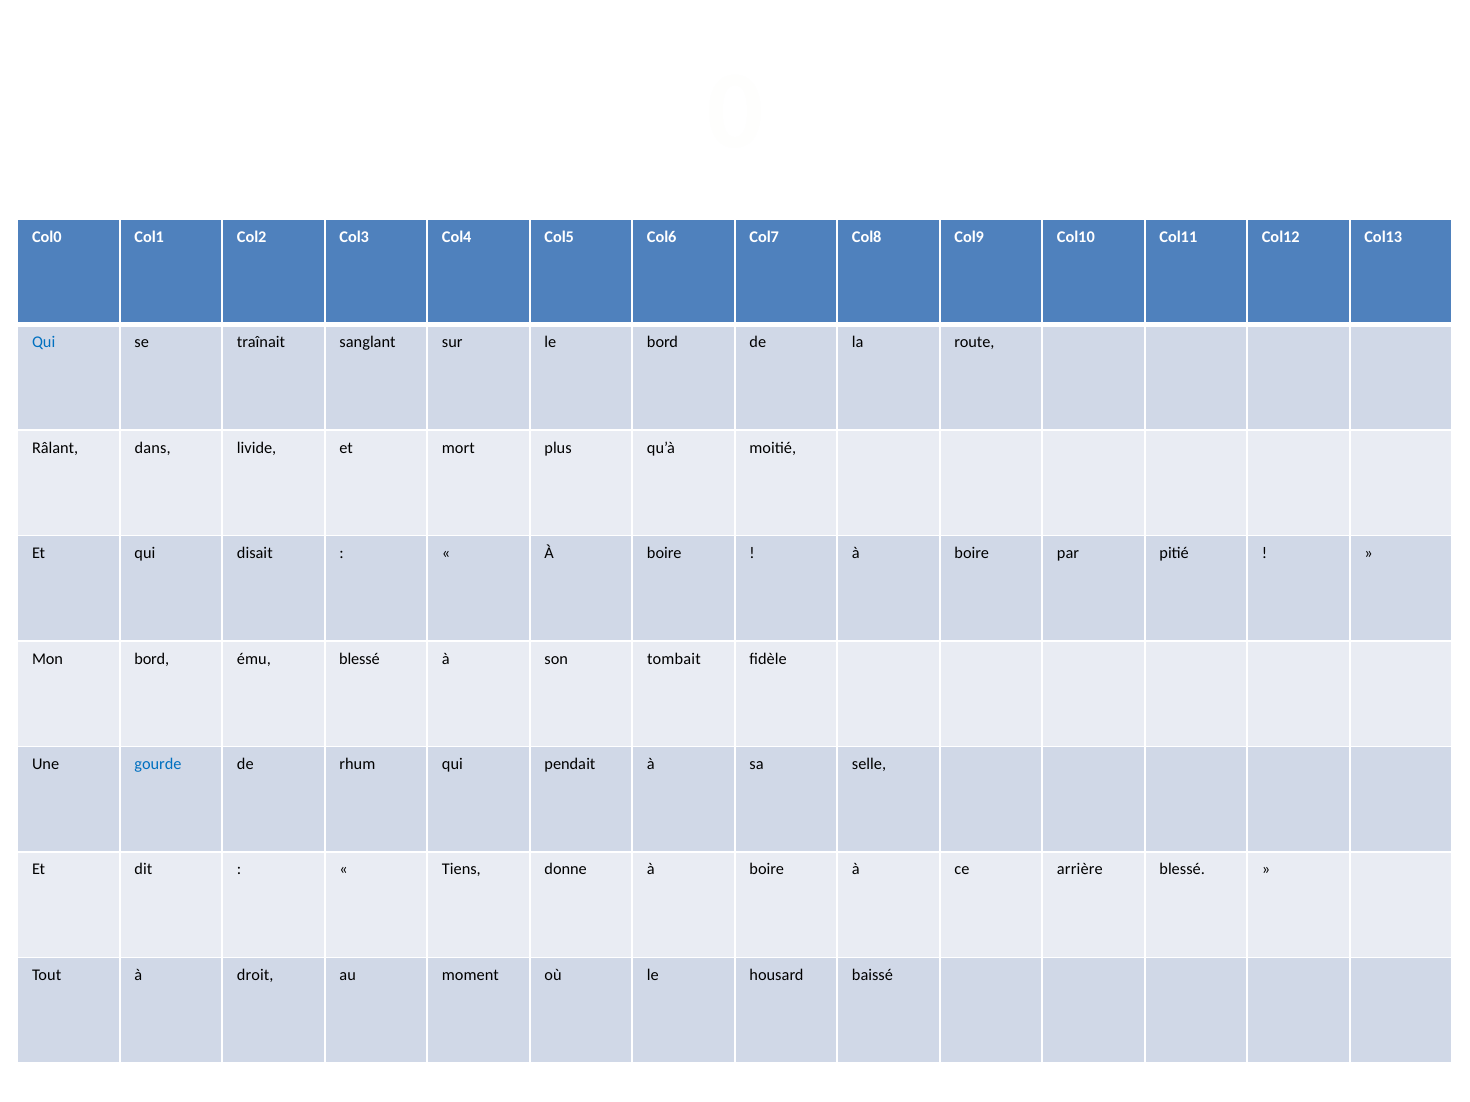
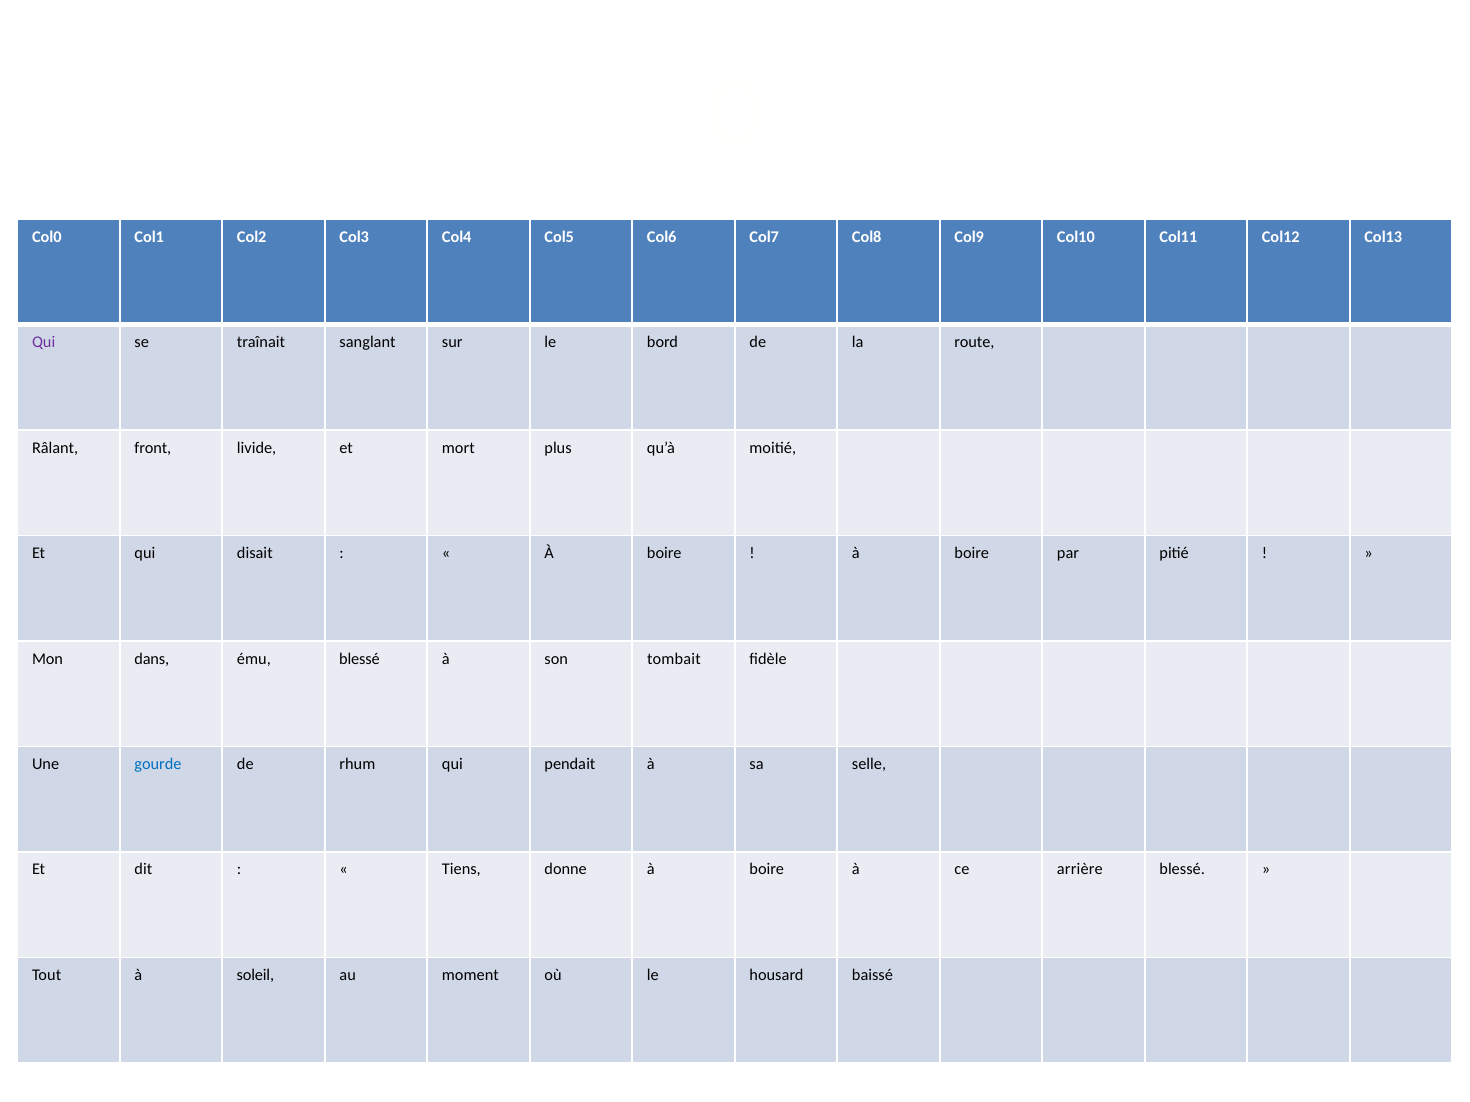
Qui colour: blue -> purple (44, 342)
dans: dans -> front (153, 448)
Mon bord: bord -> dans (152, 659)
droit: droit -> soleil (255, 975)
